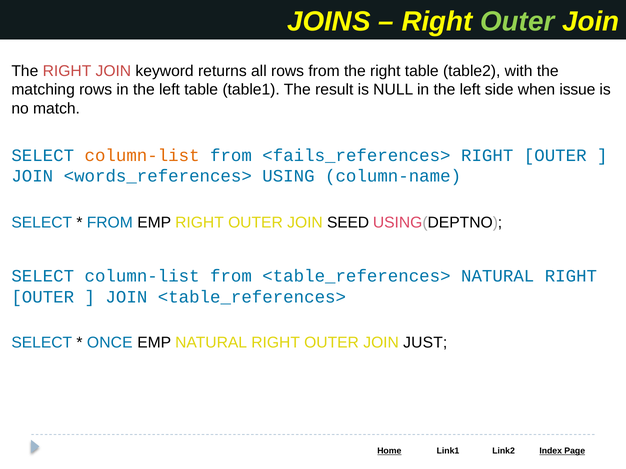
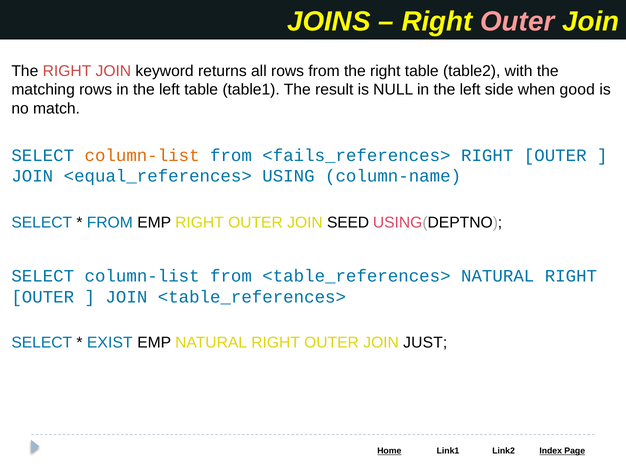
Outer colour: light green -> pink (517, 22)
issue: issue -> good (577, 90)
<words_references>: <words_references> -> <equal_references> (158, 176)
ONCE: ONCE -> EXIST (110, 343)
